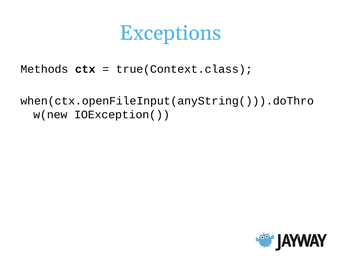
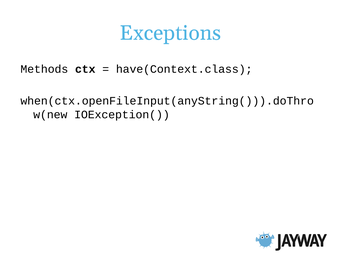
true(Context.class: true(Context.class -> have(Context.class (184, 69)
